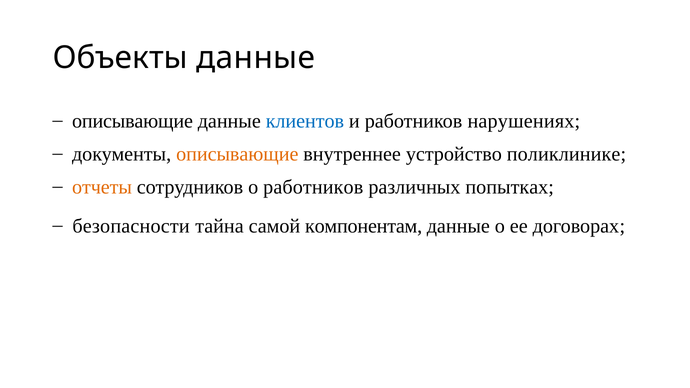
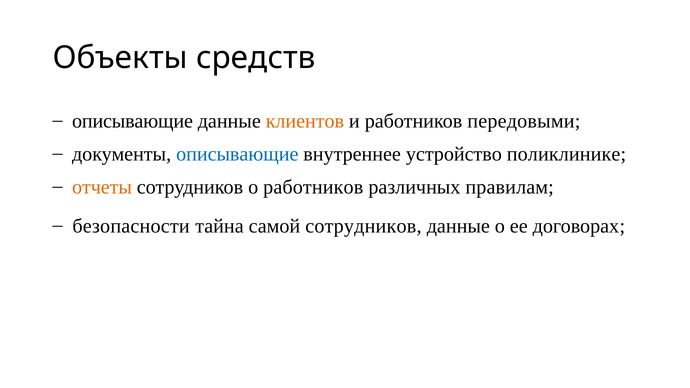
Объекты данные: данные -> средств (256, 58)
клиентов colour: blue -> orange (305, 121)
нарушениях: нарушениях -> передовыми (524, 121)
описывающие colour: orange -> blue (237, 154)
попытках: попытках -> правилам (510, 187)
самой компонентам: компонентам -> сотрудников (363, 226)
